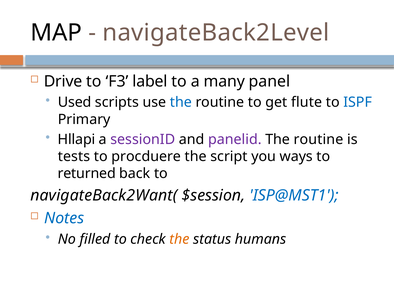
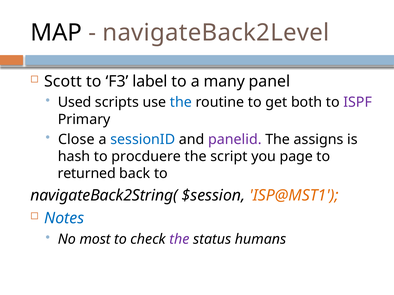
Drive: Drive -> Scott (63, 82)
flute: flute -> both (307, 102)
ISPF colour: blue -> purple (358, 102)
Hllapi: Hllapi -> Close (76, 140)
sessionID colour: purple -> blue (143, 140)
routine: routine -> assigns (319, 140)
tests: tests -> hash (74, 157)
ways: ways -> page (296, 157)
navigateBack2Want(: navigateBack2Want( -> navigateBack2String( (104, 196)
ISP@MST1 colour: blue -> orange (294, 196)
filled: filled -> most (95, 240)
the colour: orange -> purple (179, 240)
